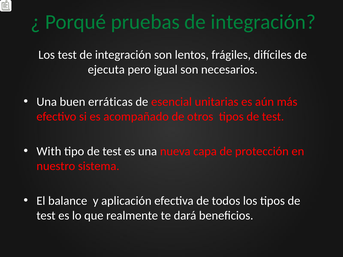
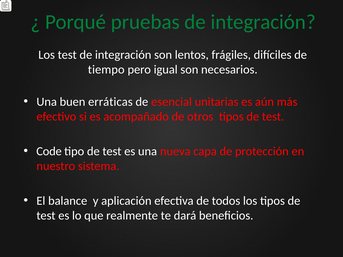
ejecuta: ejecuta -> tiempo (106, 70)
With: With -> Code (49, 151)
